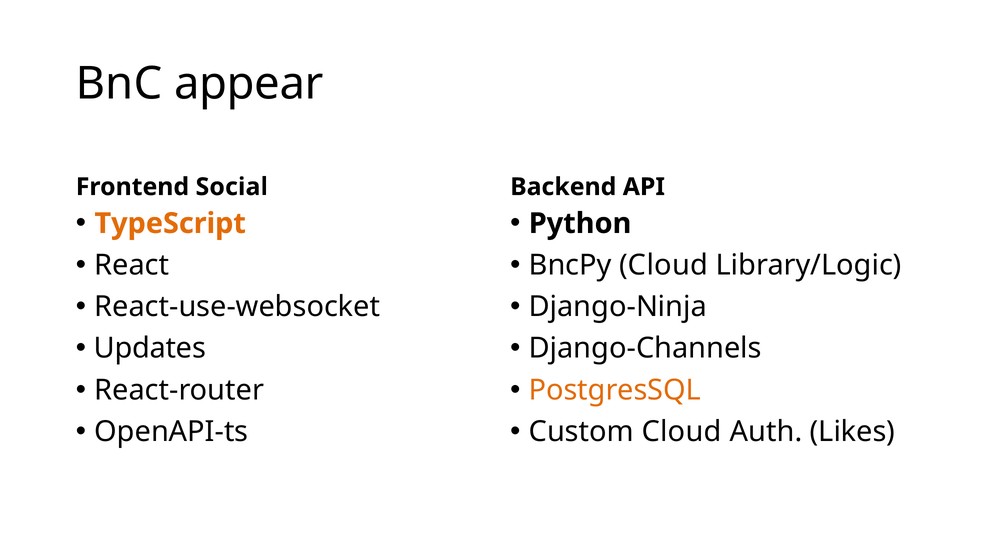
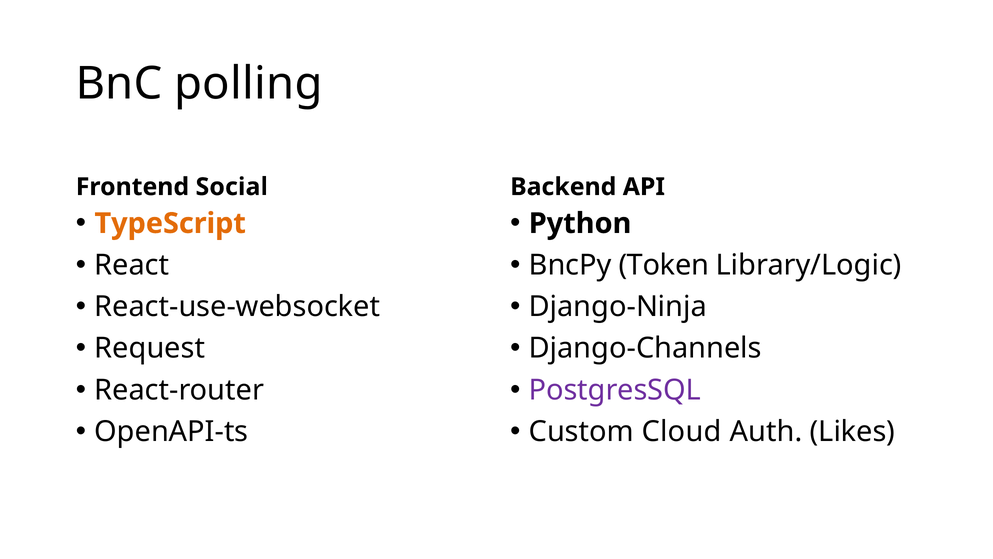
appear: appear -> polling (248, 83)
BncPy Cloud: Cloud -> Token (664, 265)
Updates: Updates -> Request (150, 348)
PostgresSQL colour: orange -> purple (615, 390)
